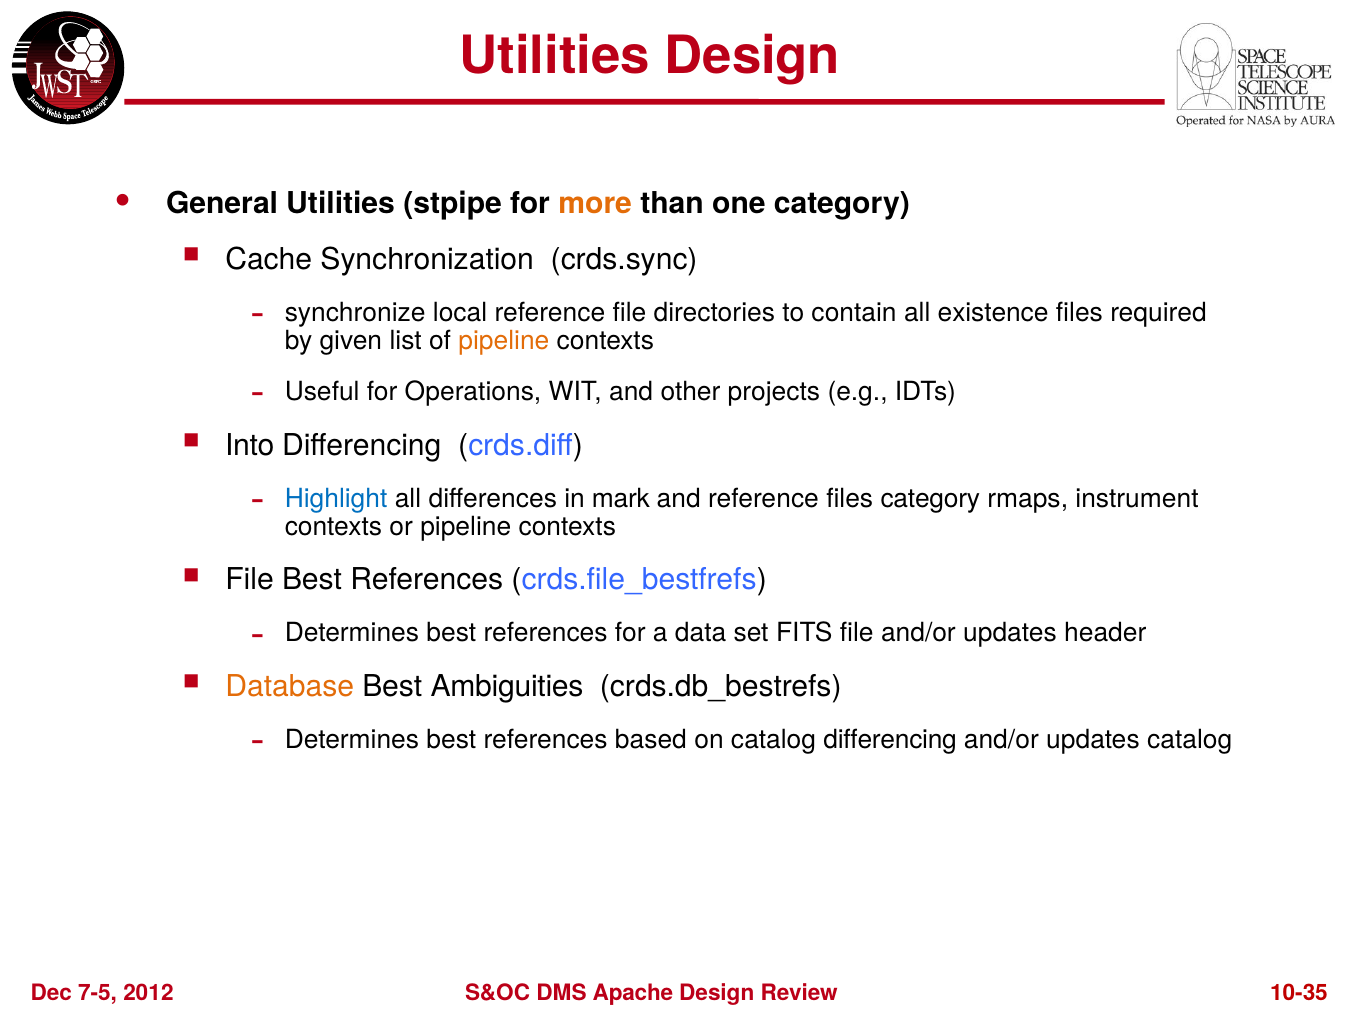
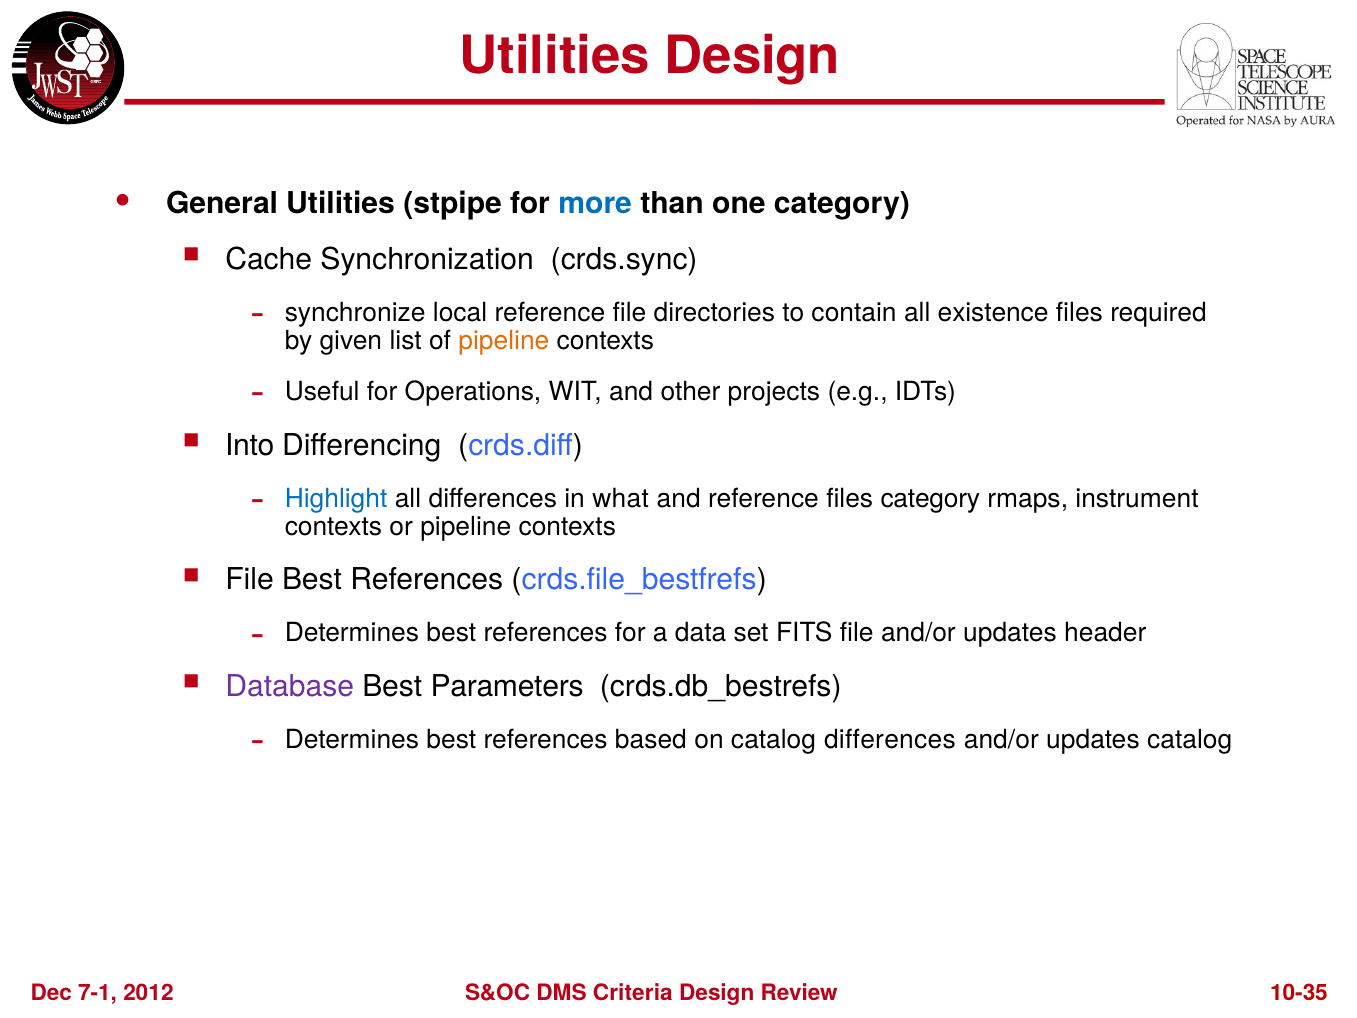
more colour: orange -> blue (595, 204)
mark: mark -> what (621, 498)
Database colour: orange -> purple (290, 686)
Ambiguities: Ambiguities -> Parameters (507, 686)
catalog differencing: differencing -> differences (890, 739)
7-5: 7-5 -> 7-1 (98, 993)
Apache: Apache -> Criteria (633, 993)
